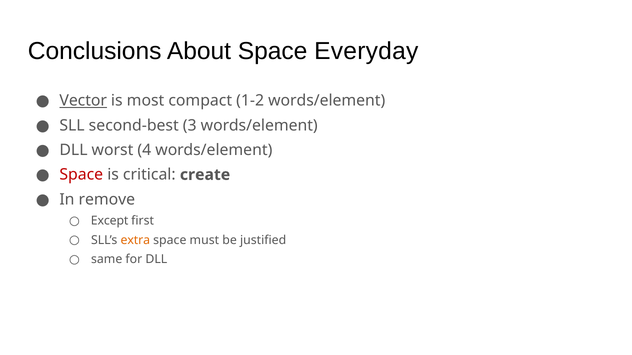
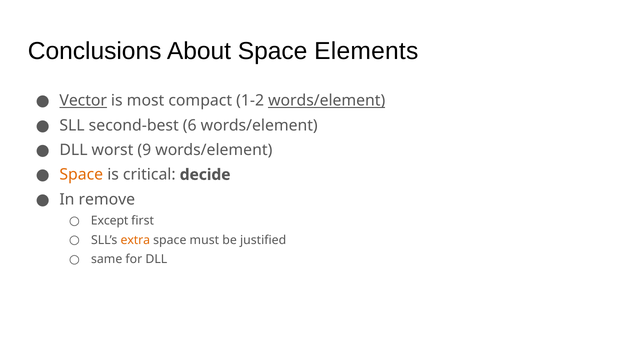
Everyday: Everyday -> Elements (366, 51)
words/element underline: none -> present (327, 101)
3: 3 -> 6 (190, 126)
4: 4 -> 9 (144, 150)
Space colour: red -> orange (81, 175)
create: create -> decide (205, 175)
